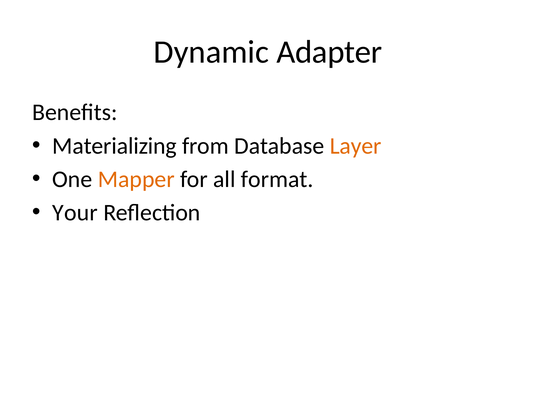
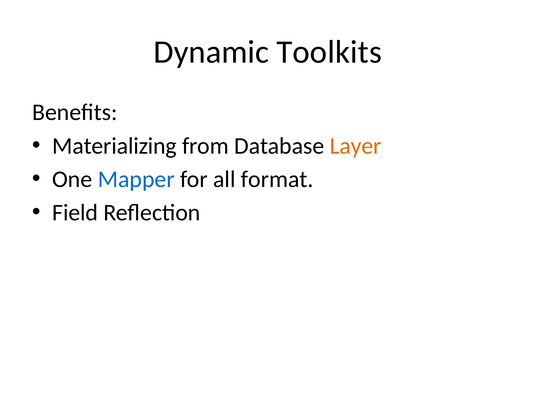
Adapter: Adapter -> Toolkits (329, 52)
Mapper colour: orange -> blue (136, 179)
Your: Your -> Field (75, 213)
